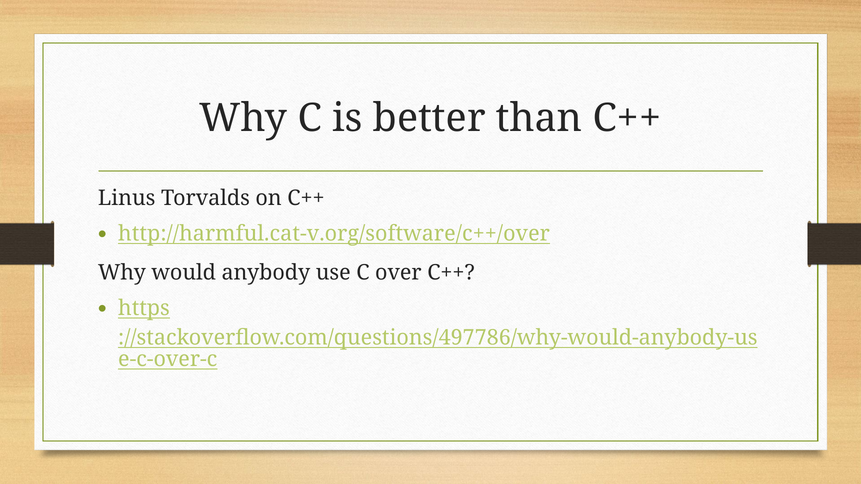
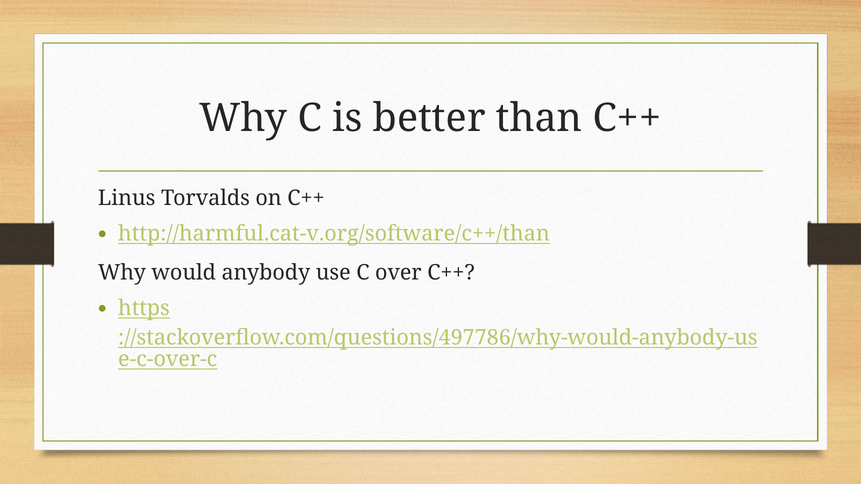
http://harmful.cat-v.org/software/c++/over: http://harmful.cat-v.org/software/c++/over -> http://harmful.cat-v.org/software/c++/than (334, 234)
